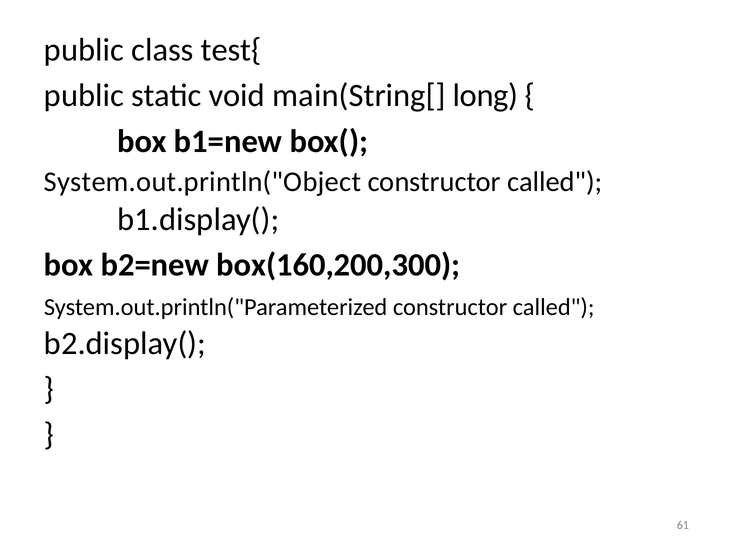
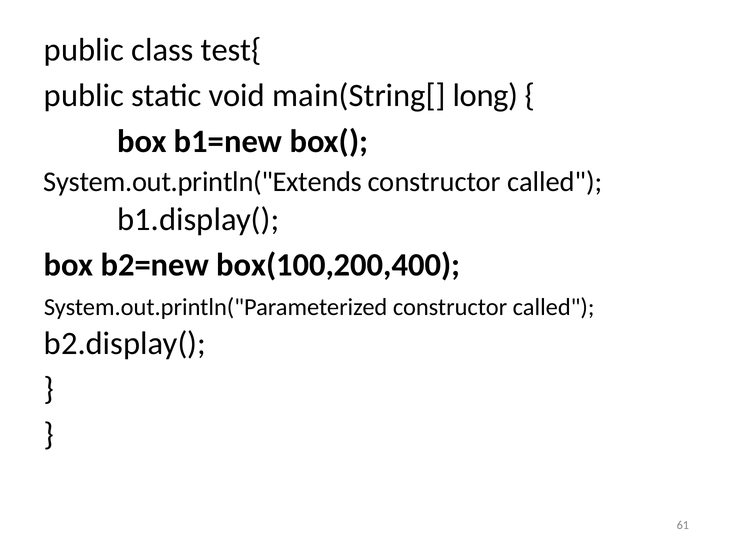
System.out.println("Object: System.out.println("Object -> System.out.println("Extends (203, 182)
box(160,200,300: box(160,200,300 -> box(100,200,400 (338, 265)
